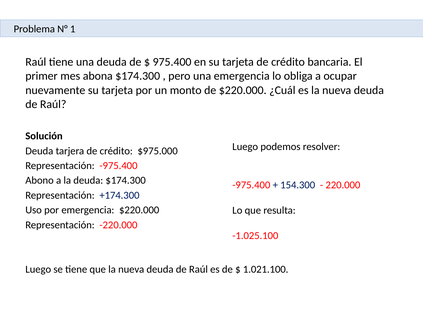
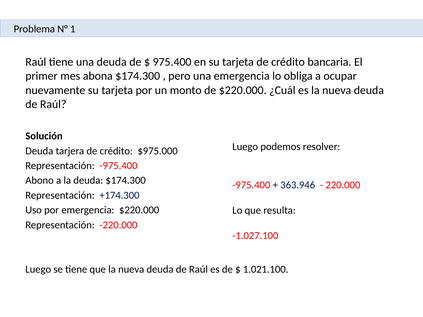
154.300: 154.300 -> 363.946 (298, 185)
-1.025.100: -1.025.100 -> -1.027.100 (255, 236)
